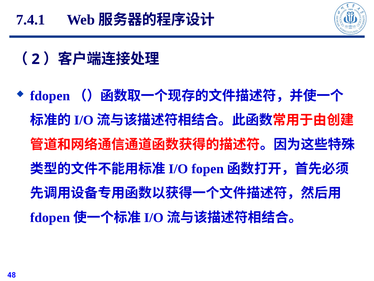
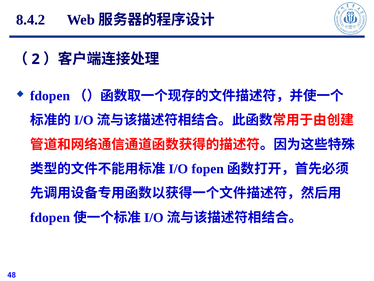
7.4.1: 7.4.1 -> 8.4.2 (31, 20)
